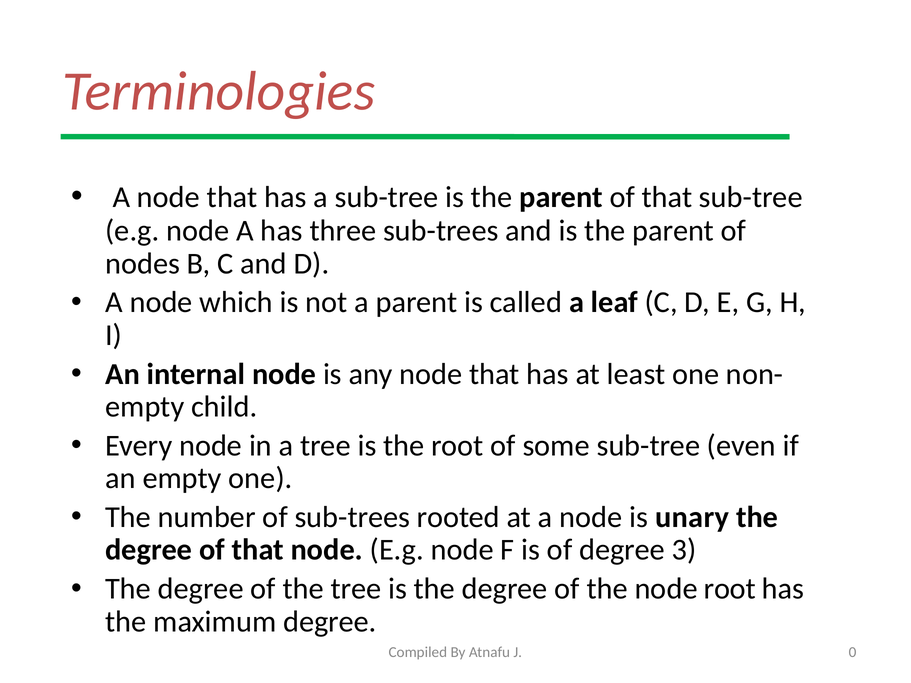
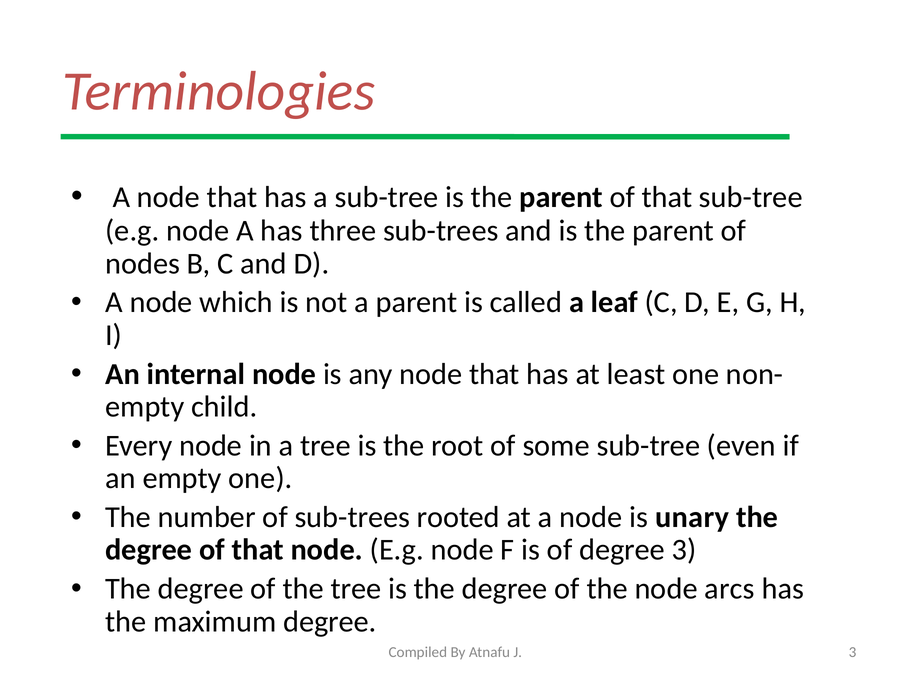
node root: root -> arcs (730, 589)
J 0: 0 -> 3 (853, 652)
